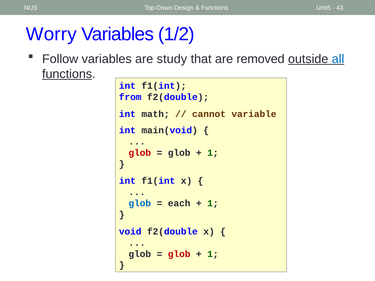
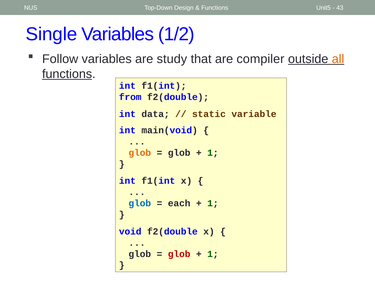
Worry: Worry -> Single (51, 34)
removed: removed -> compiler (260, 59)
all colour: blue -> orange (338, 59)
math: math -> data (156, 114)
cannot: cannot -> static (209, 114)
glob colour: red -> orange (140, 153)
